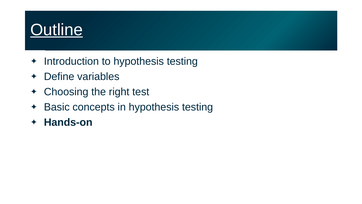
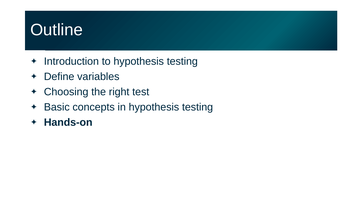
Outline underline: present -> none (57, 30)
